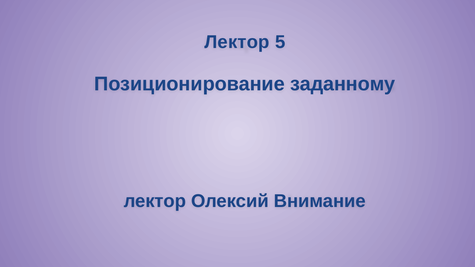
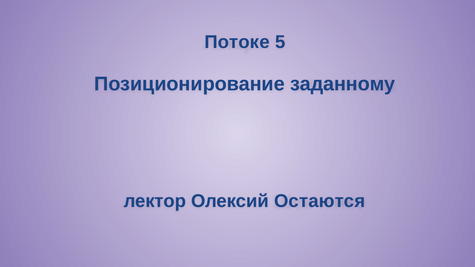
Лектор: Лектор -> Потоке (237, 42)
Внимание: Внимание -> Остаются (320, 201)
